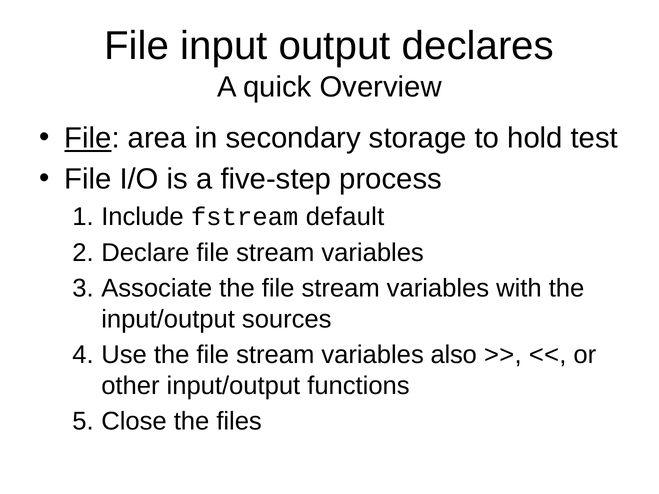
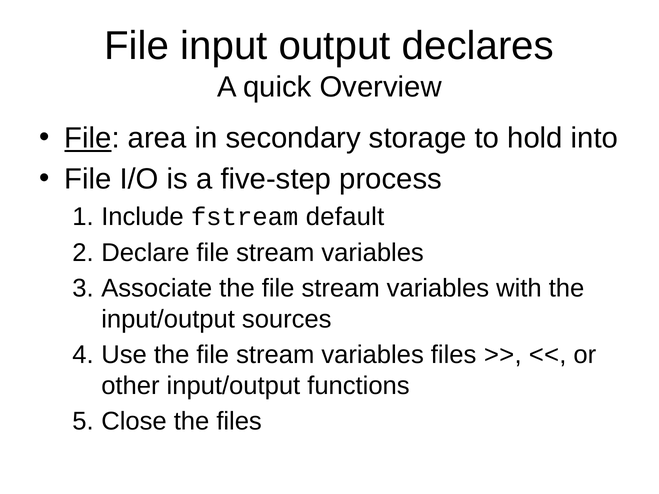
test: test -> into (594, 138)
variables also: also -> files (454, 355)
